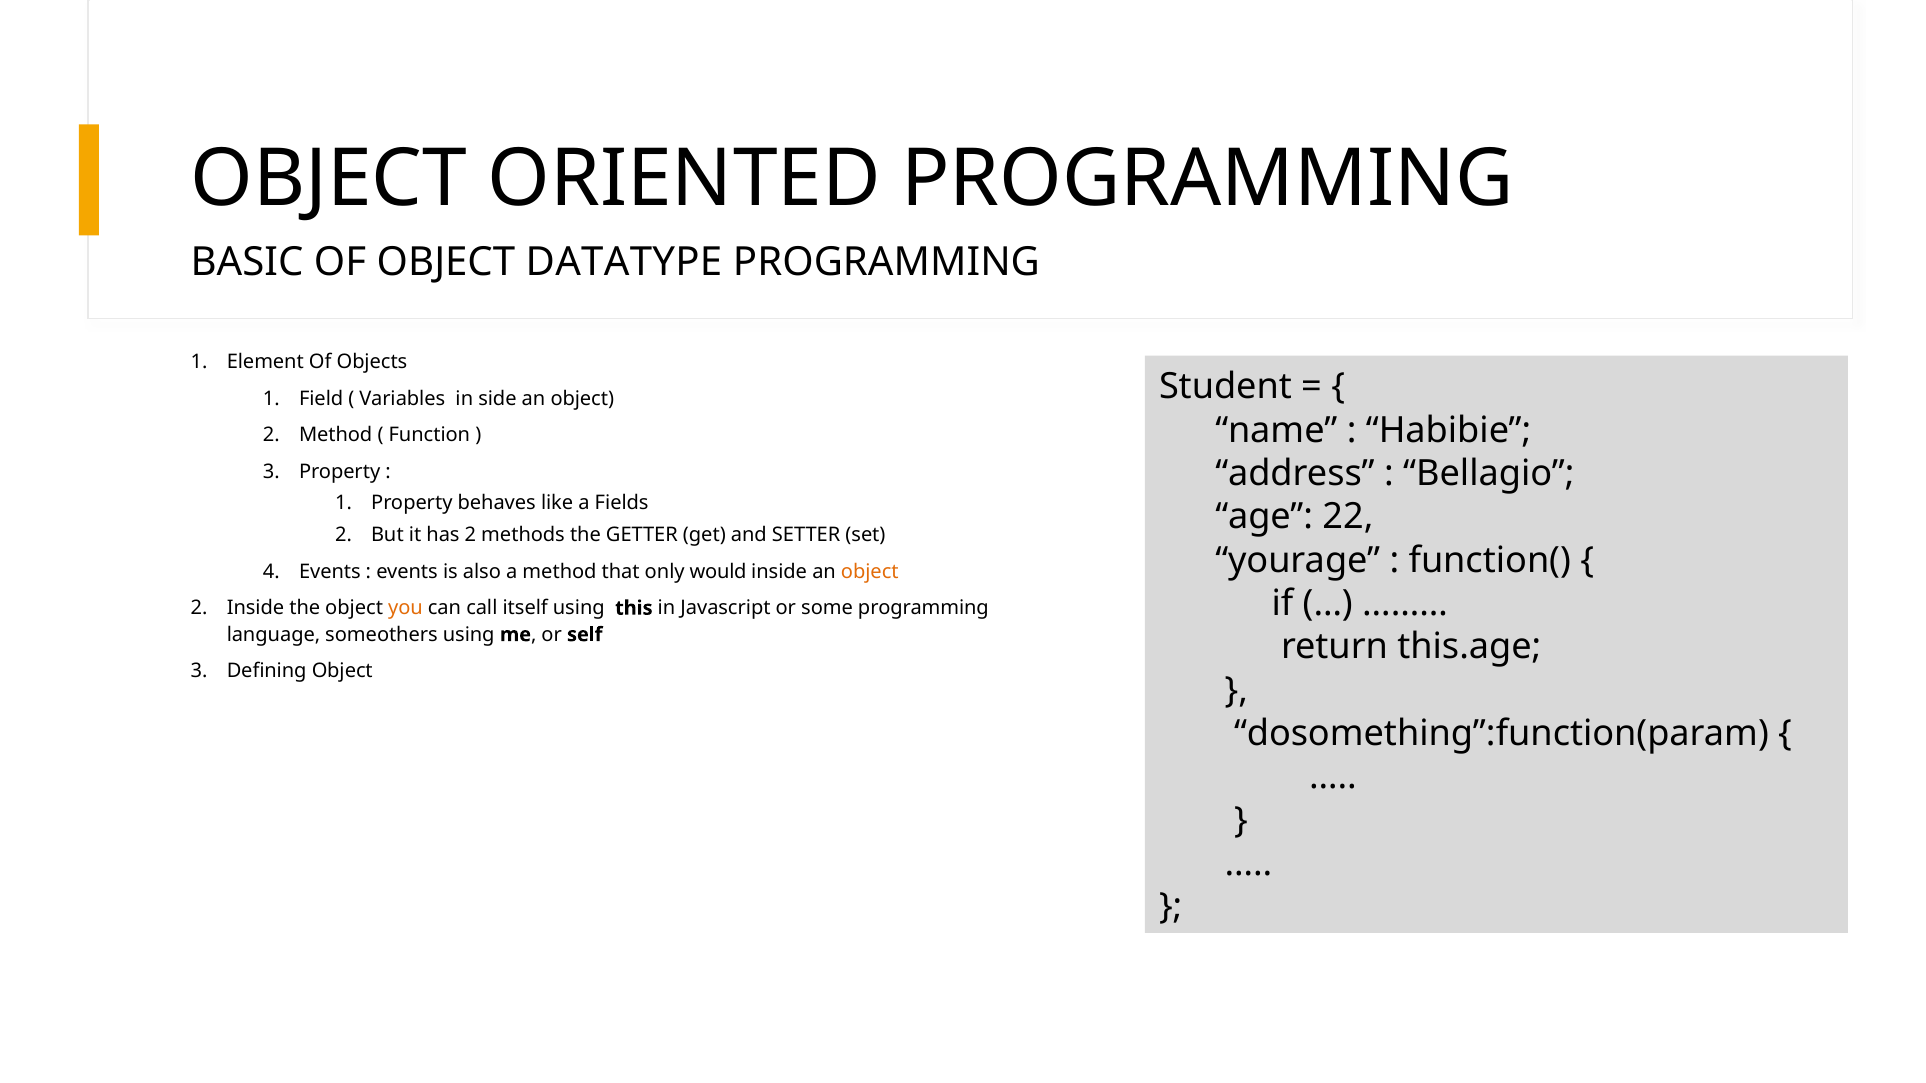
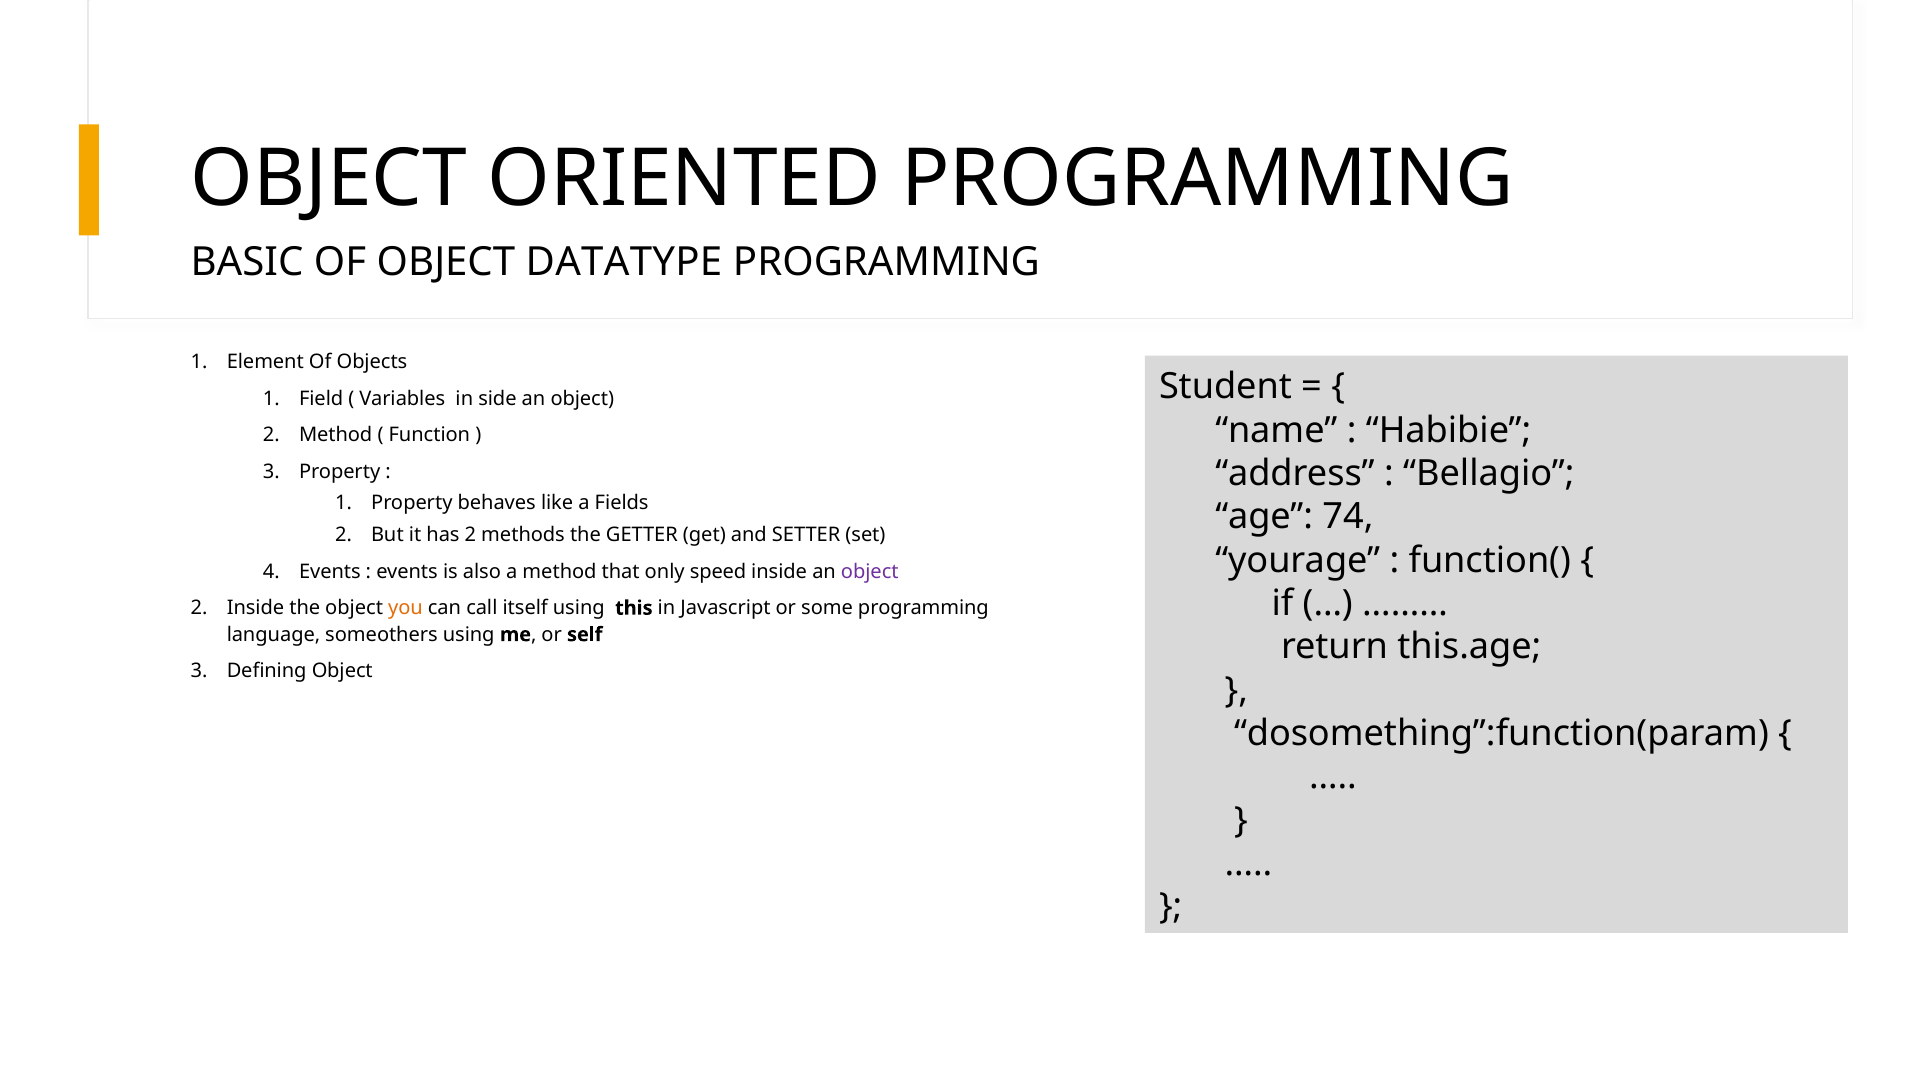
22: 22 -> 74 (1348, 517)
would: would -> speed (718, 572)
object colour: orange -> purple (870, 572)
